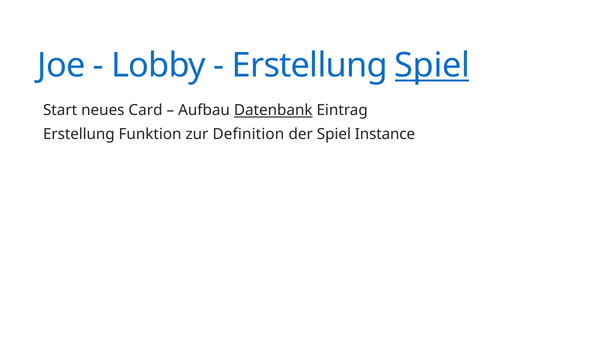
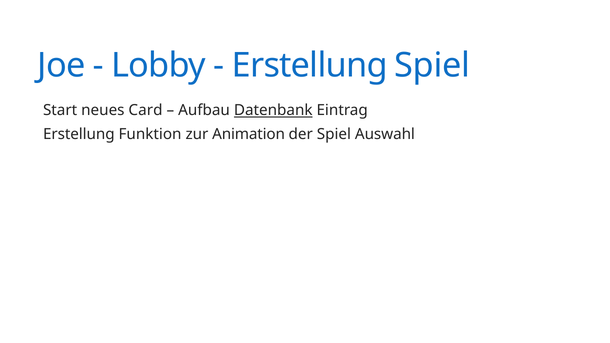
Spiel underline: present -> none (432, 66)
Definition: Definition -> Animation (249, 134)
Instance: Instance -> Auswahl (385, 134)
